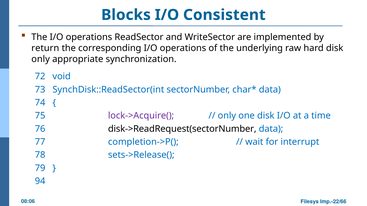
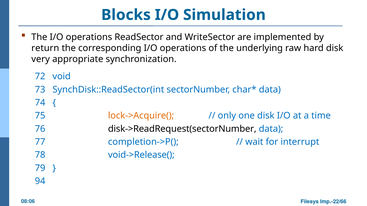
Consistent: Consistent -> Simulation (224, 15)
only: only -> very (41, 59)
lock->Acquire( colour: purple -> orange (141, 116)
sets->Release(: sets->Release( -> void->Release( (141, 155)
